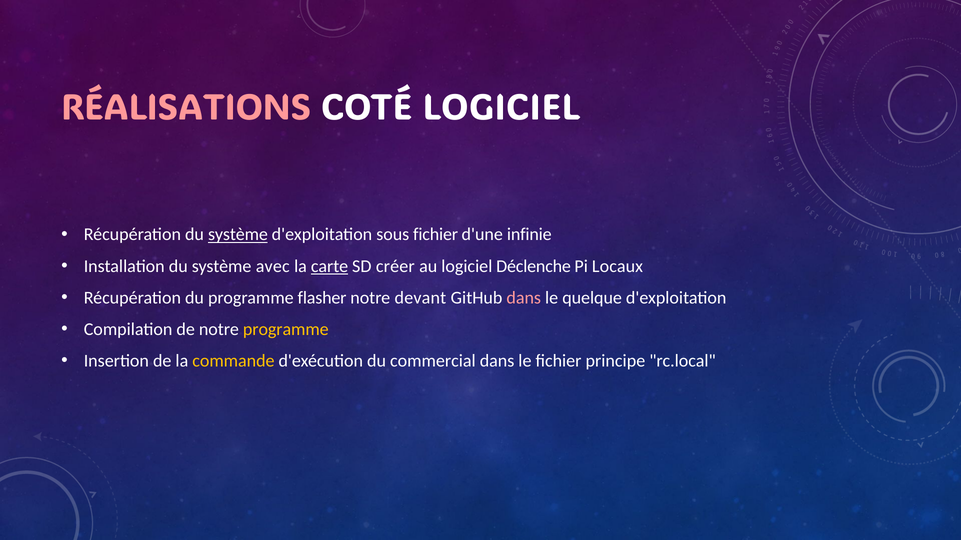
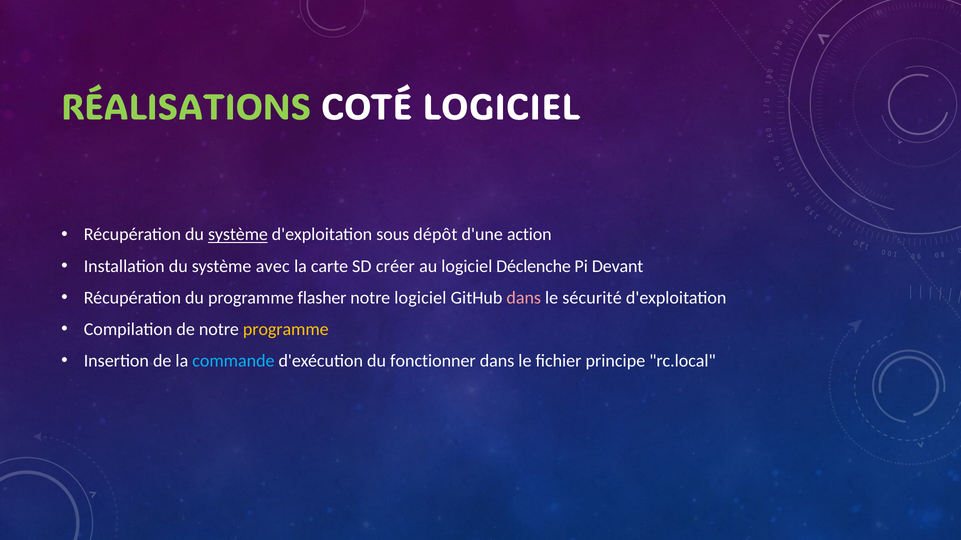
RÉALISATIONS colour: pink -> light green (186, 108)
sous fichier: fichier -> dépôt (435, 235)
infinie: infinie -> action (529, 235)
carte underline: present -> none (330, 266)
Locaux: Locaux -> Devant (618, 266)
notre devant: devant -> logiciel (420, 298)
quelque: quelque -> sécurité (592, 298)
commande colour: yellow -> light blue (233, 361)
commercial: commercial -> fonctionner (433, 361)
